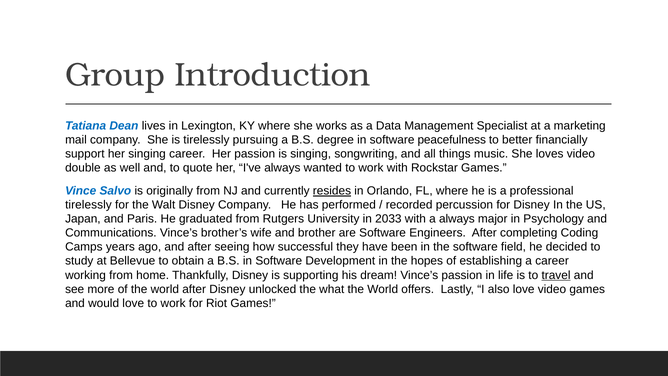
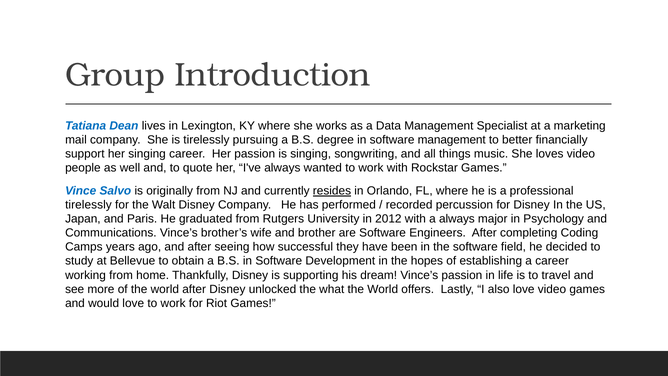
software peacefulness: peacefulness -> management (452, 140)
double: double -> people (83, 168)
2033: 2033 -> 2012 (388, 219)
travel underline: present -> none (556, 275)
